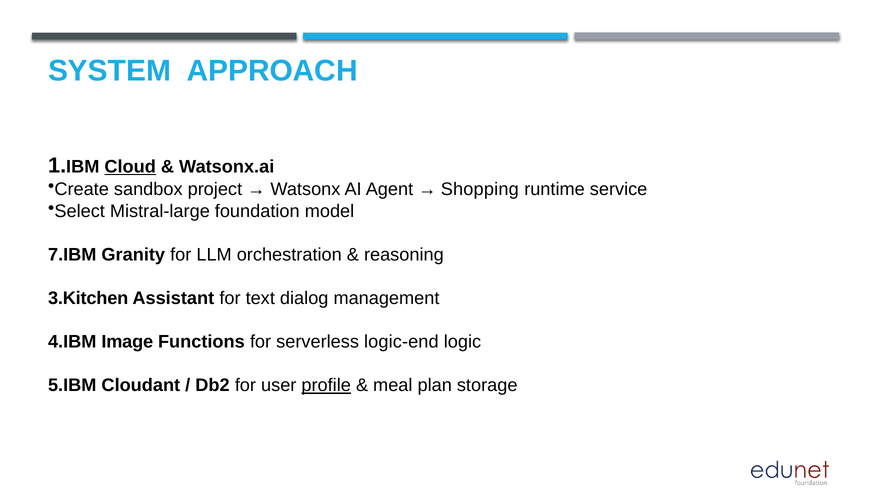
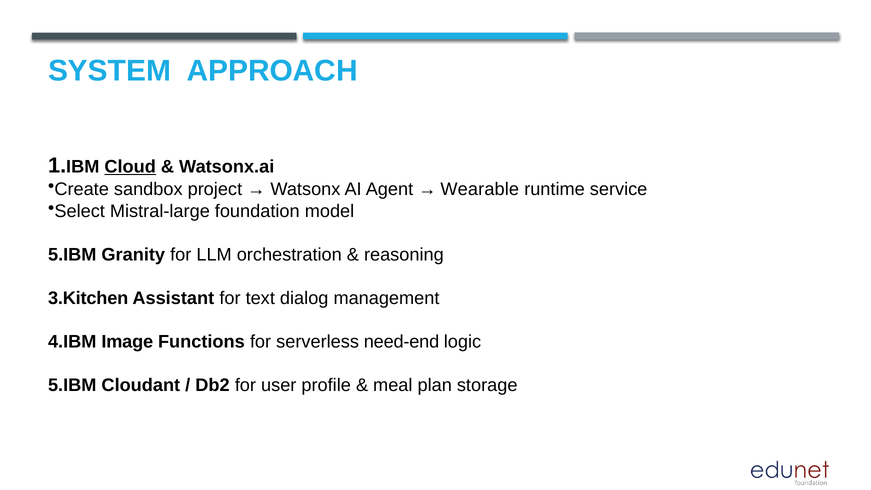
Shopping: Shopping -> Wearable (480, 189)
7.IBM: 7.IBM -> 5.IBM (72, 255)
logic-end: logic-end -> need-end (402, 342)
profile underline: present -> none (326, 385)
